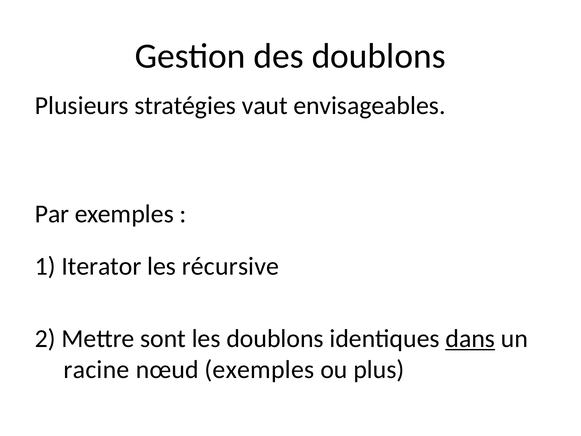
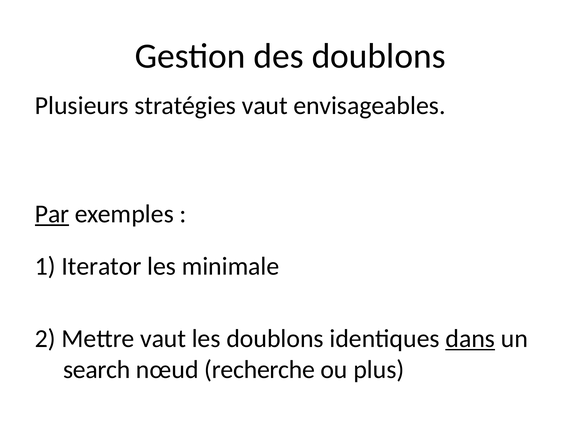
Par underline: none -> present (52, 214)
récursive: récursive -> minimale (231, 266)
Mettre sont: sont -> vaut (163, 338)
racine: racine -> search (97, 369)
nœud exemples: exemples -> recherche (260, 369)
